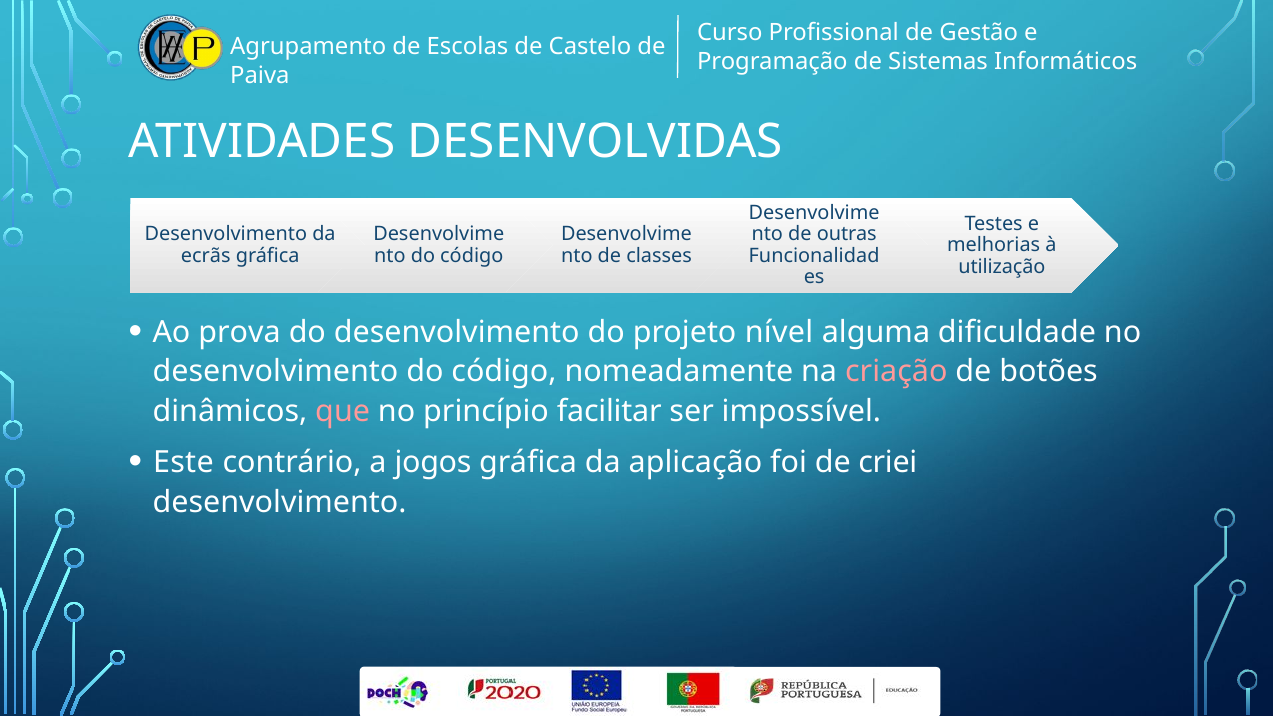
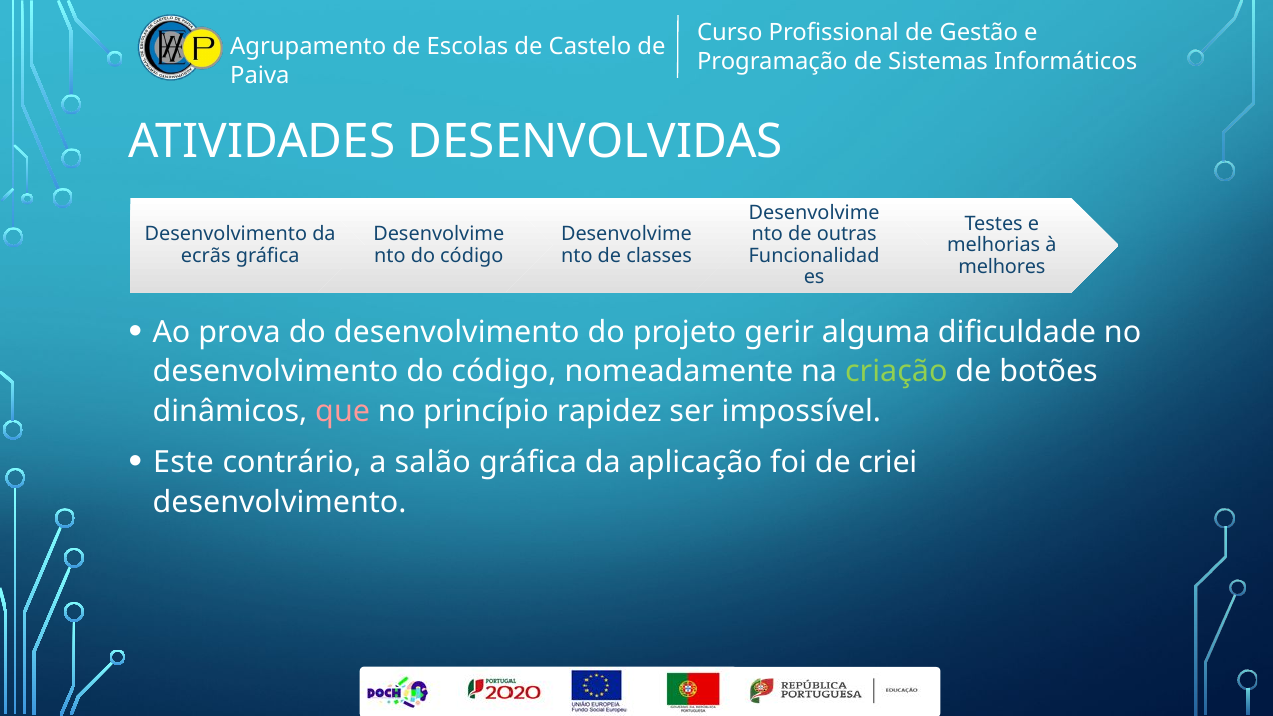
utilização: utilização -> melhores (1002, 267)
nível: nível -> gerir (779, 332)
criação colour: pink -> light green (896, 372)
facilitar: facilitar -> rapidez (609, 411)
jogos: jogos -> salão (433, 463)
